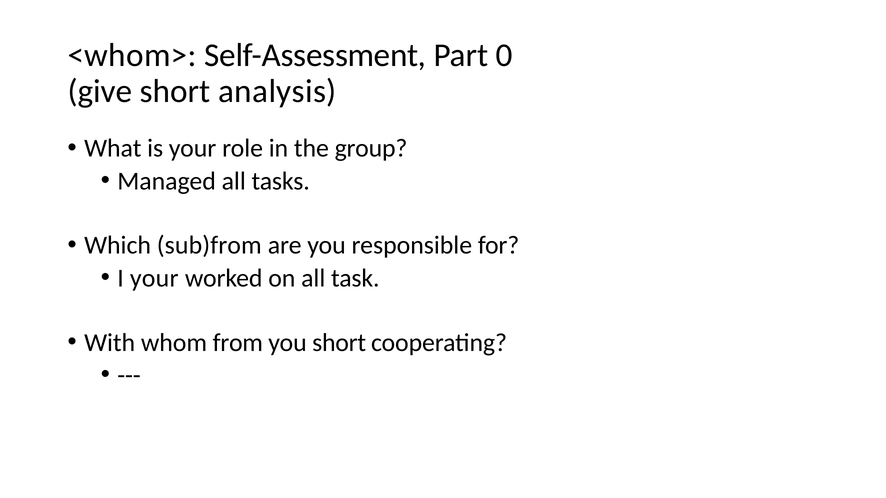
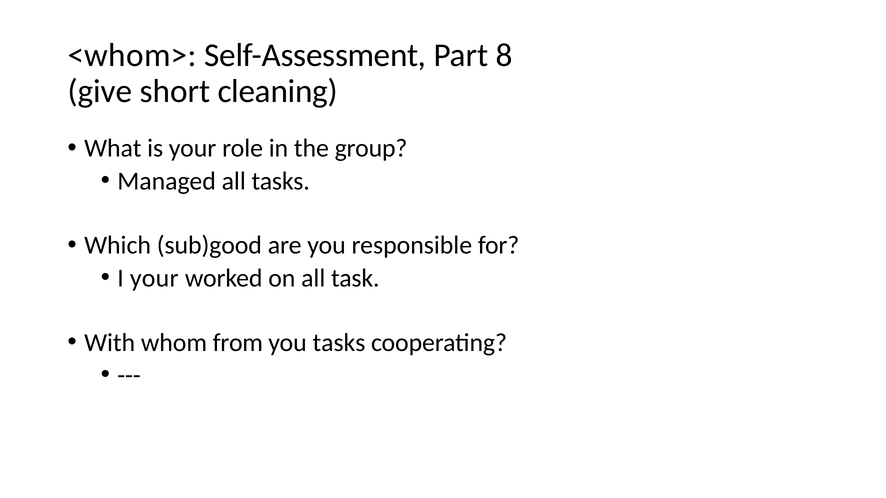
0: 0 -> 8 (504, 55)
analysis: analysis -> cleaning (278, 91)
sub)from: sub)from -> sub)good (209, 246)
you short: short -> tasks (339, 343)
